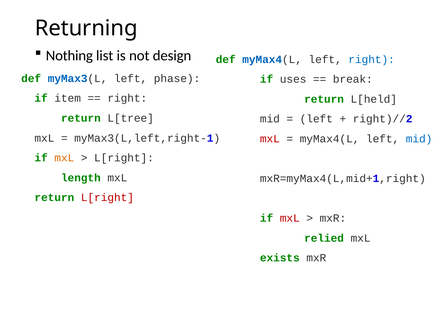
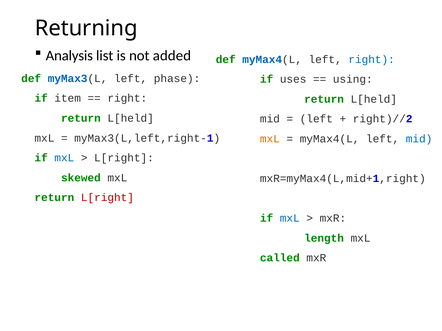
Nothing: Nothing -> Analysis (69, 56)
design: design -> added (172, 56)
break: break -> using (353, 79)
L[tree: L[tree -> L[held (131, 118)
mxL colour: red -> orange (270, 139)
mxL colour: orange -> blue (64, 158)
length: length -> skewed (81, 178)
mxL colour: red -> blue (290, 219)
relied: relied -> length (324, 238)
exists: exists -> called (280, 258)
